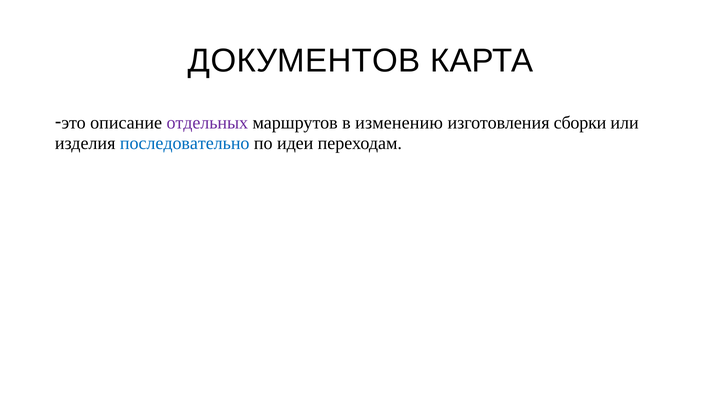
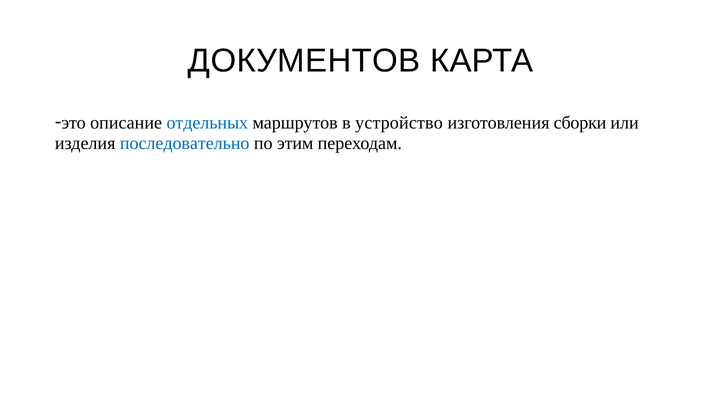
отдельных colour: purple -> blue (207, 123)
изменению: изменению -> устройство (399, 123)
идеи: идеи -> этим (295, 143)
